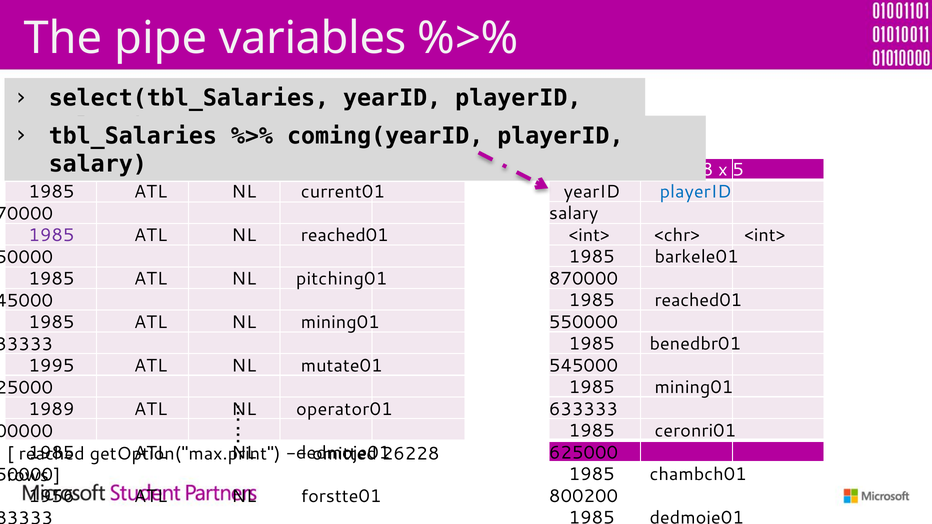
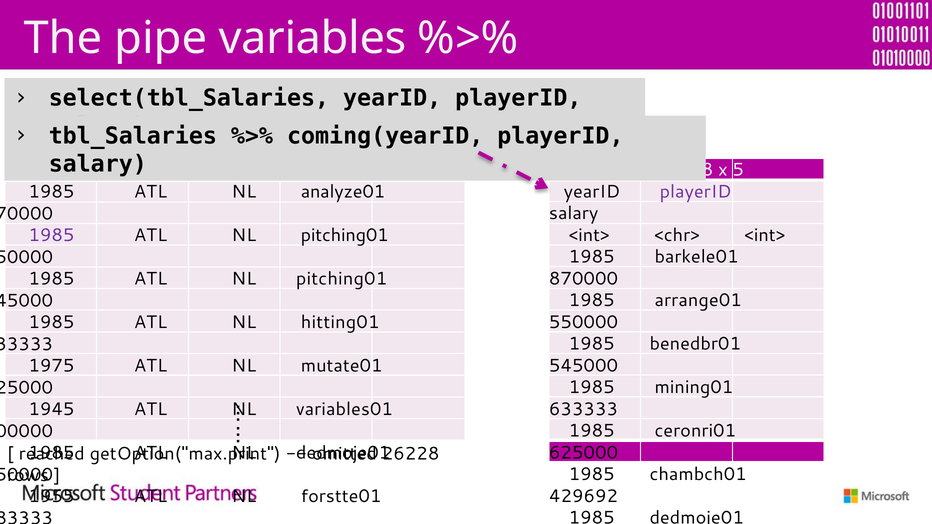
playerID colour: blue -> purple (696, 192)
current01: current01 -> analyze01 (343, 192)
reached01: reached01 -> pitching01 (345, 235)
1985 reached01: reached01 -> arrange01 (698, 301)
NL mining01: mining01 -> hitting01 (340, 323)
1995: 1995 -> 1975 (51, 366)
1989: 1989 -> 1945 (51, 410)
operator01: operator01 -> variables01 (344, 410)
800200: 800200 -> 429692 (584, 496)
1956: 1956 -> 1955 (51, 497)
